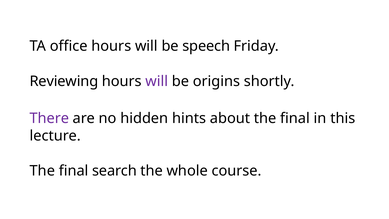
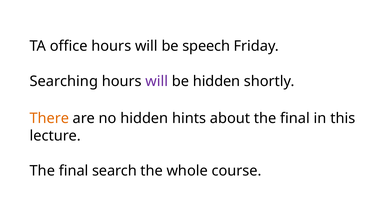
Reviewing: Reviewing -> Searching (64, 81)
be origins: origins -> hidden (217, 81)
There colour: purple -> orange (49, 118)
